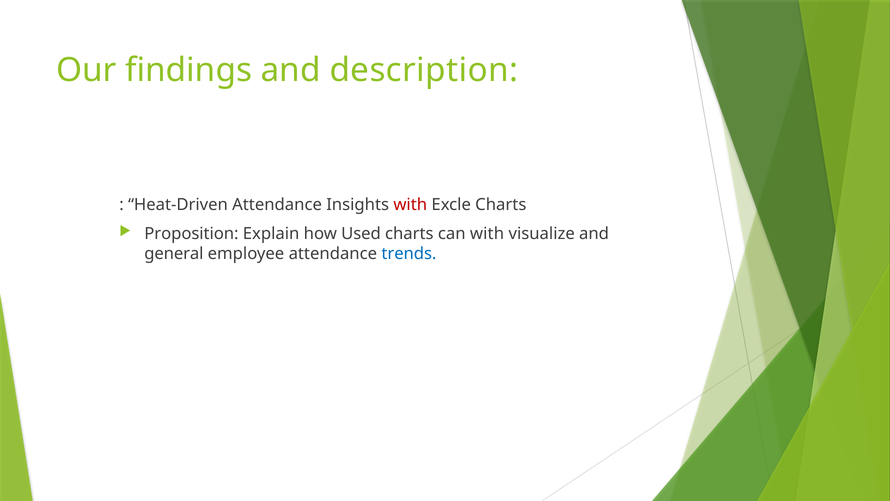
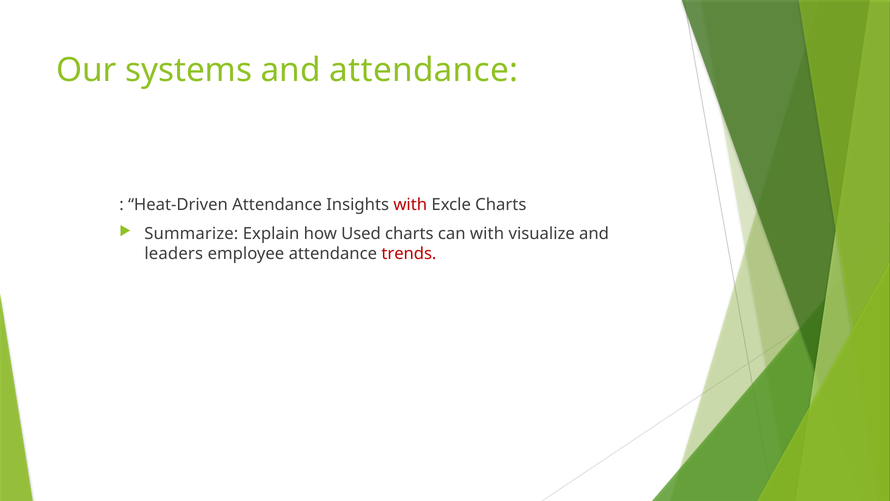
findings: findings -> systems (189, 70)
and description: description -> attendance (424, 70)
Proposition: Proposition -> Summarize (191, 234)
general: general -> leaders (174, 254)
trends colour: blue -> red (409, 254)
